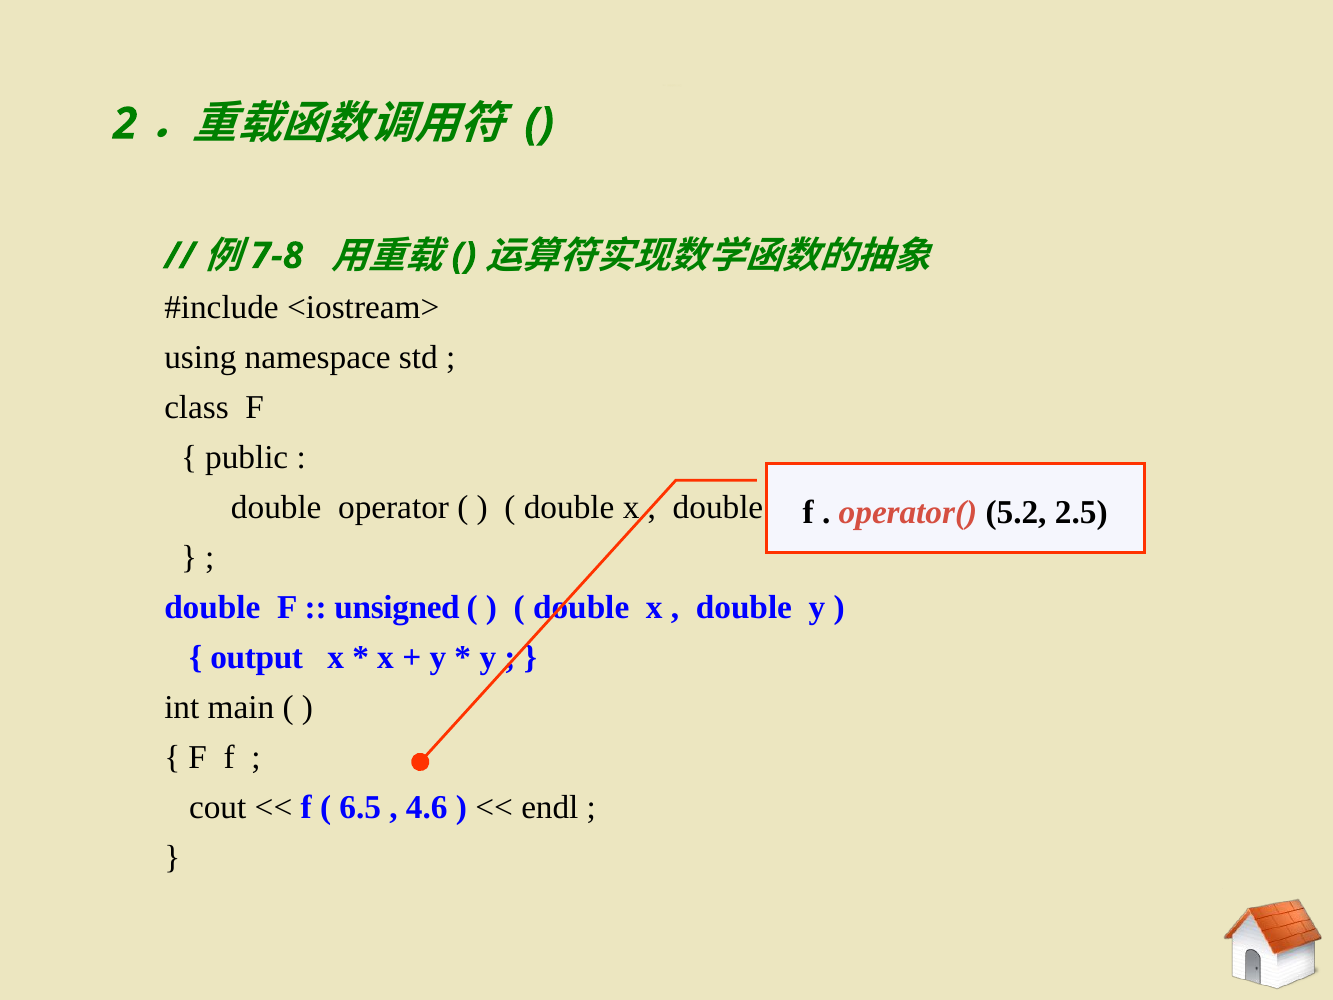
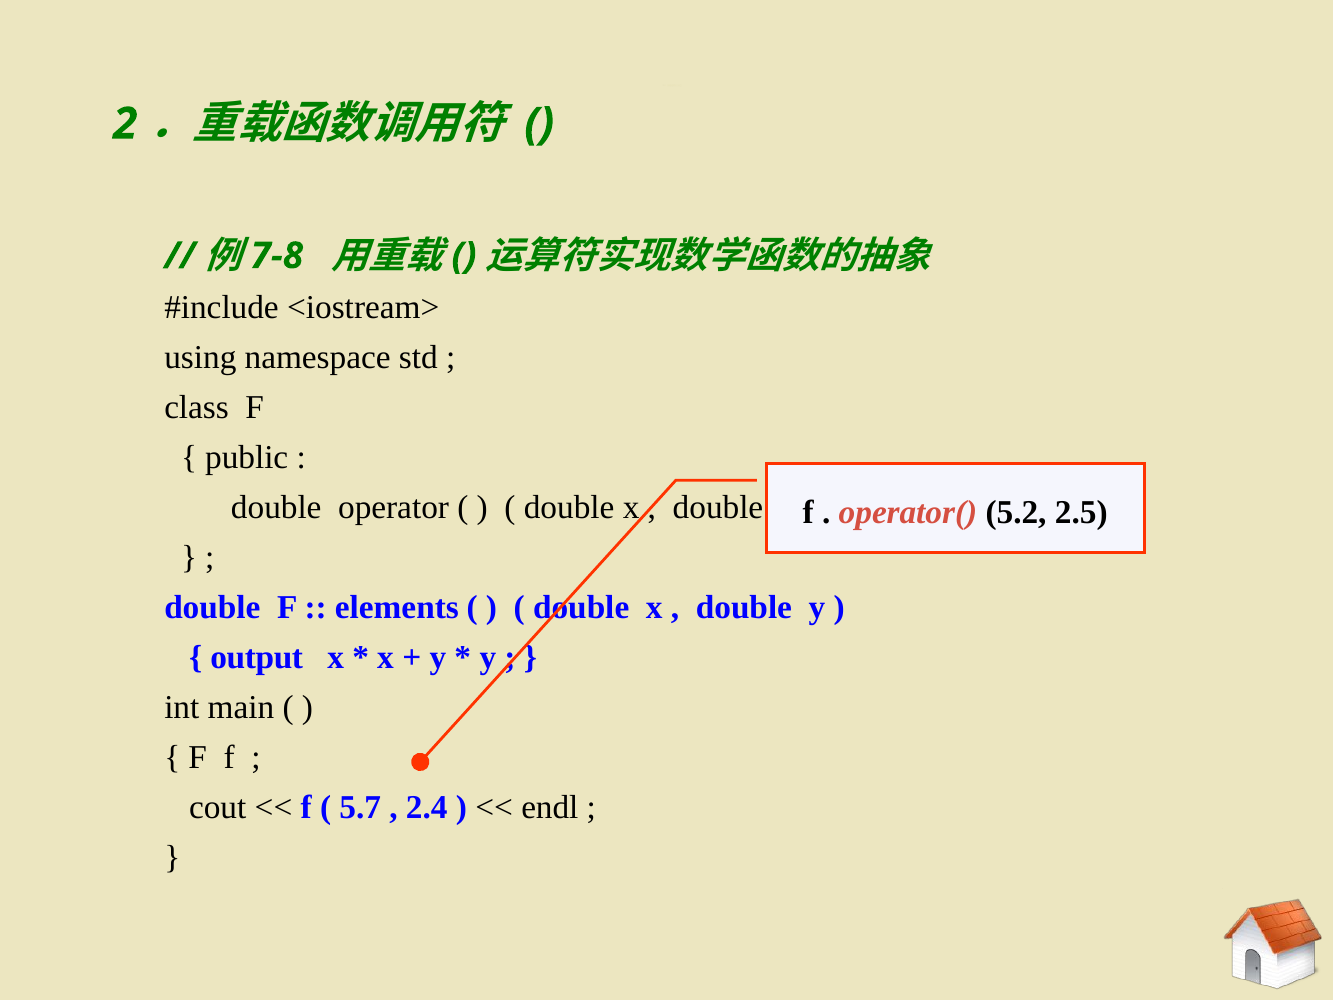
unsigned: unsigned -> elements (397, 607)
6.5: 6.5 -> 5.7 (360, 807)
4.6: 4.6 -> 2.4 (427, 807)
